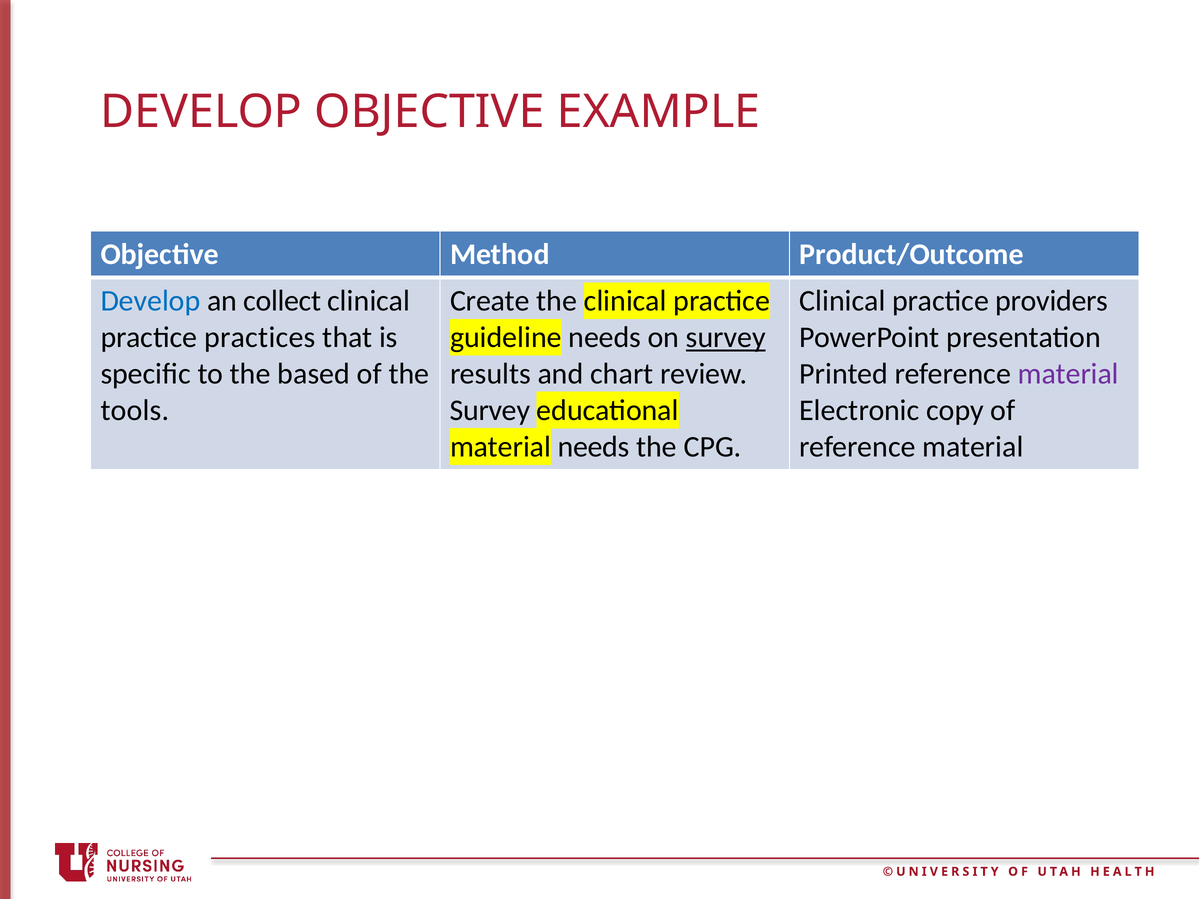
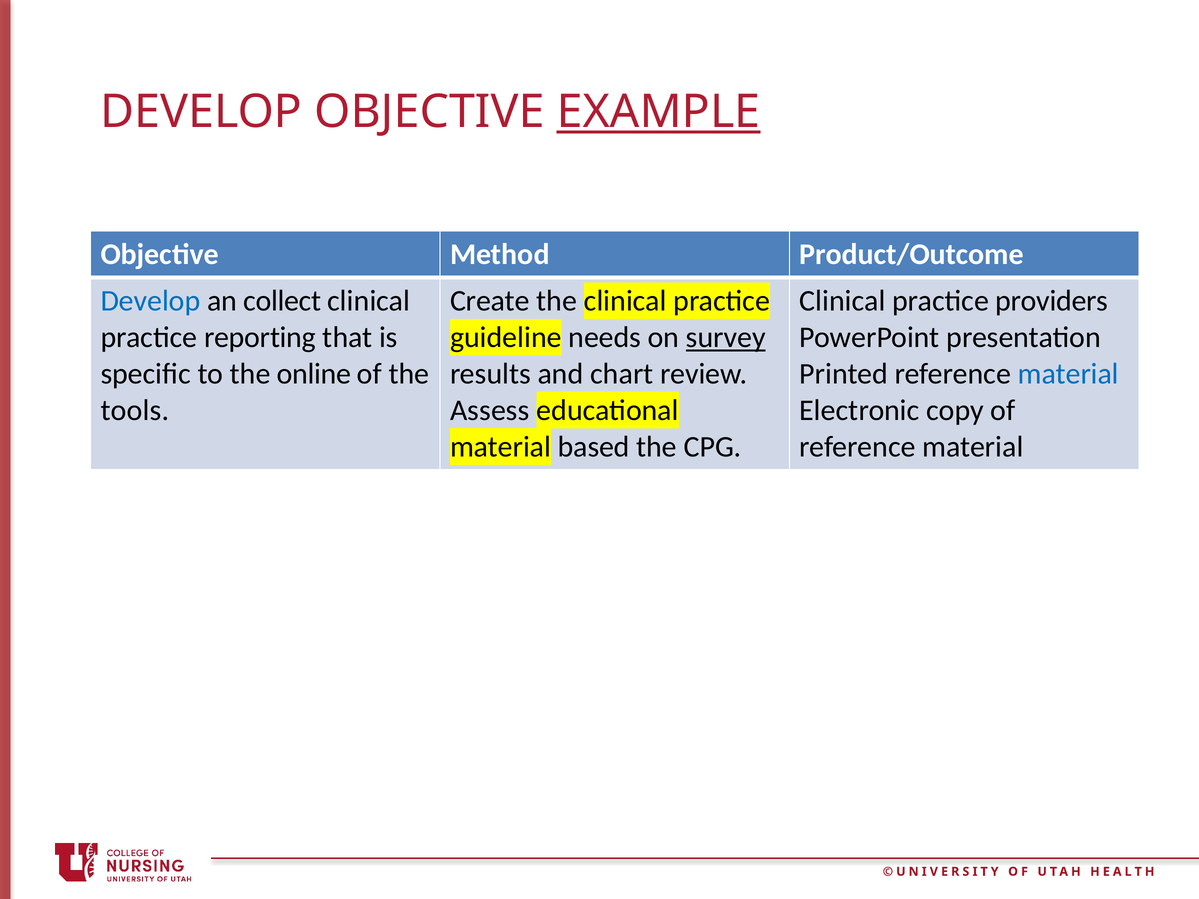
EXAMPLE underline: none -> present (658, 112)
practices: practices -> reporting (260, 338)
based: based -> online (314, 374)
material colour: purple -> blue (1068, 374)
Survey: Survey -> Assess (490, 411)
material needs: needs -> based (594, 447)
